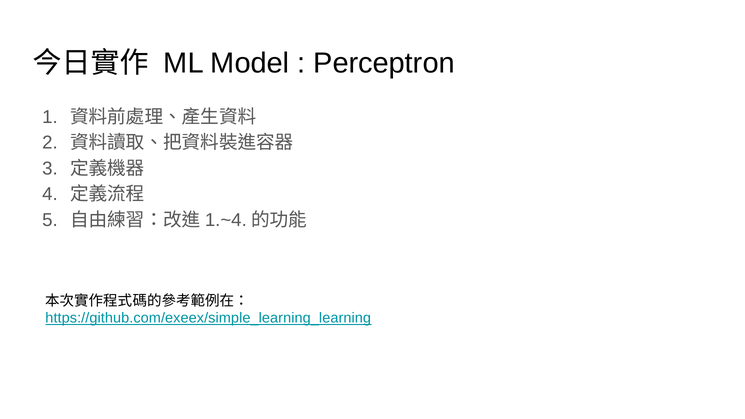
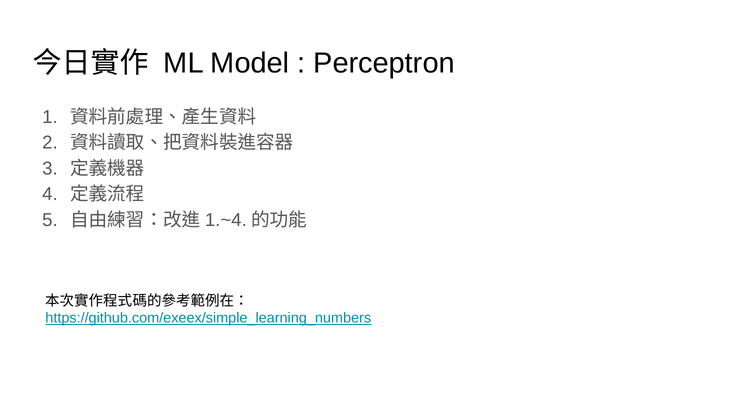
https://github.com/exeex/simple_learning_learning: https://github.com/exeex/simple_learning_learning -> https://github.com/exeex/simple_learning_numbers (208, 318)
